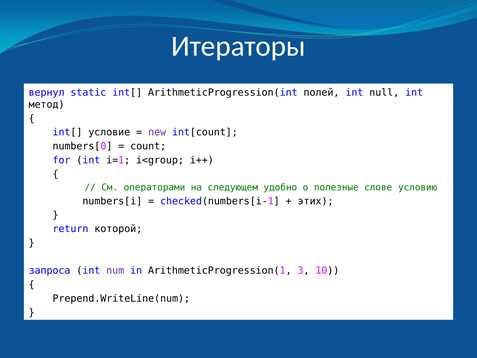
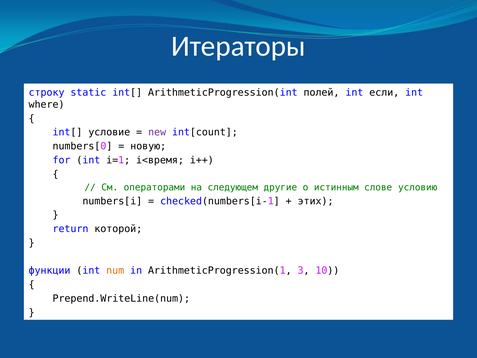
вернул: вернул -> строку (47, 93)
null: null -> если (384, 93)
метод: метод -> where (47, 104)
count: count -> новую (148, 146)
i<group: i<group -> i<время (160, 160)
удобно: удобно -> другие (280, 187)
полезные: полезные -> истинным (336, 187)
запроса: запроса -> функции (50, 271)
num colour: purple -> orange (115, 271)
